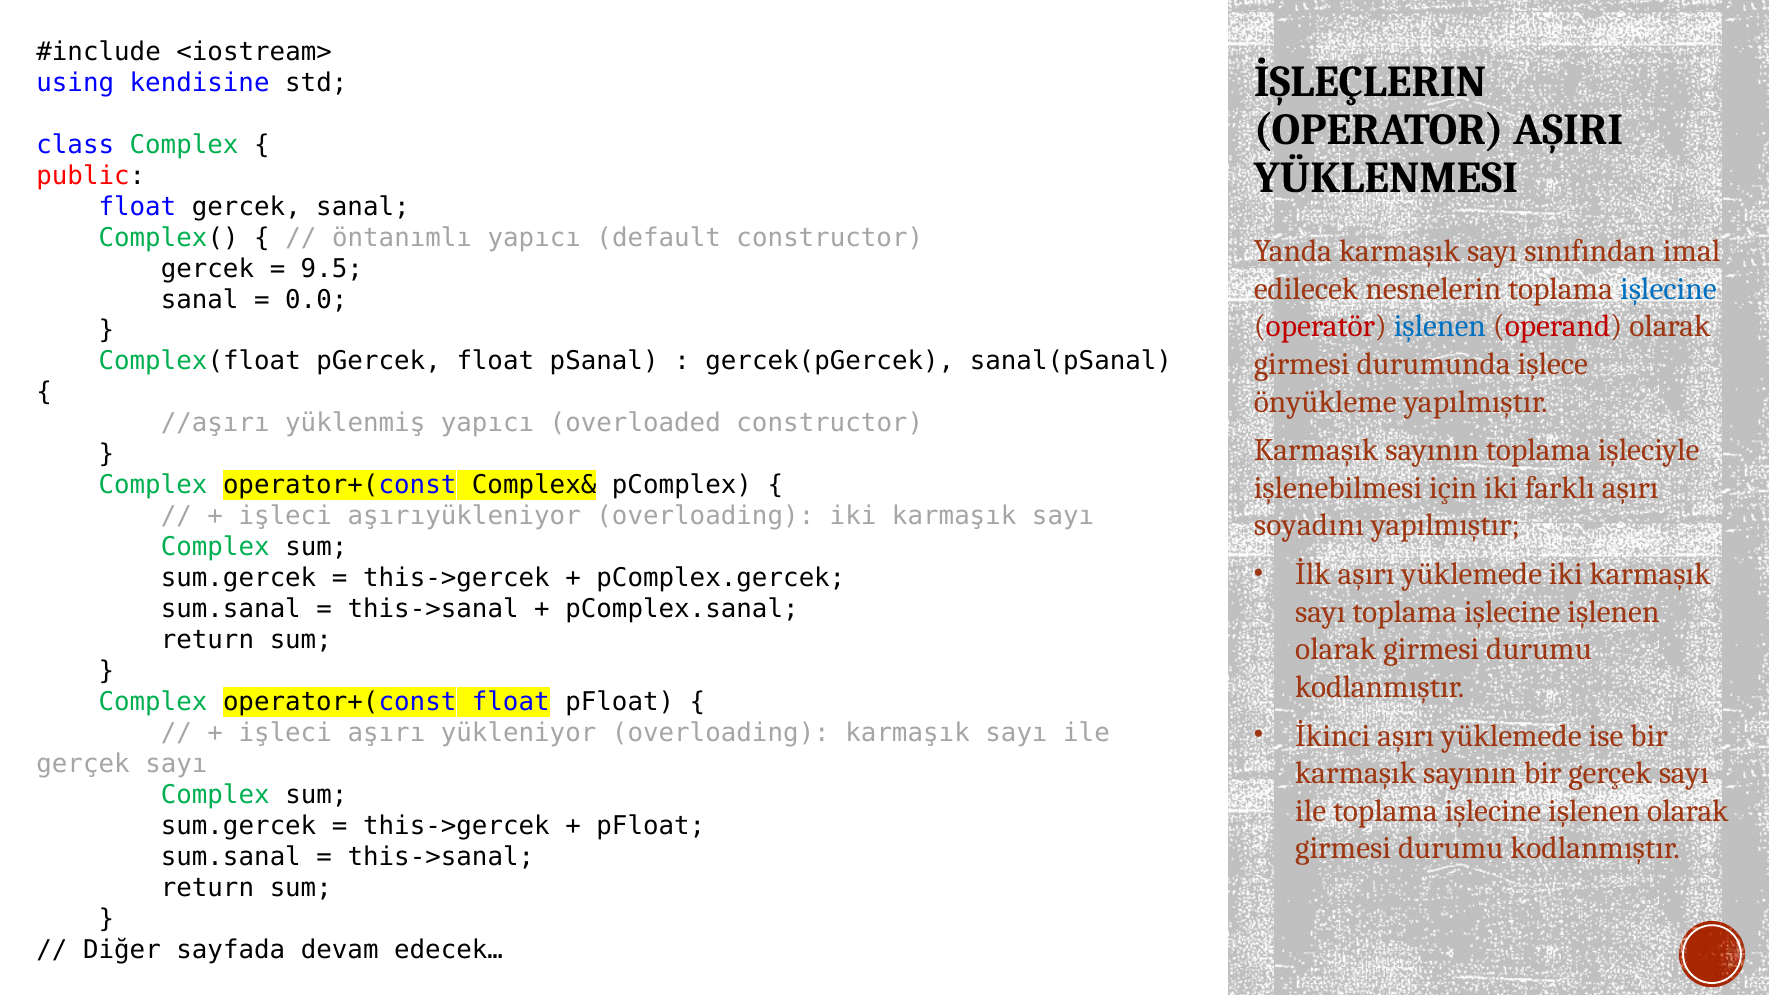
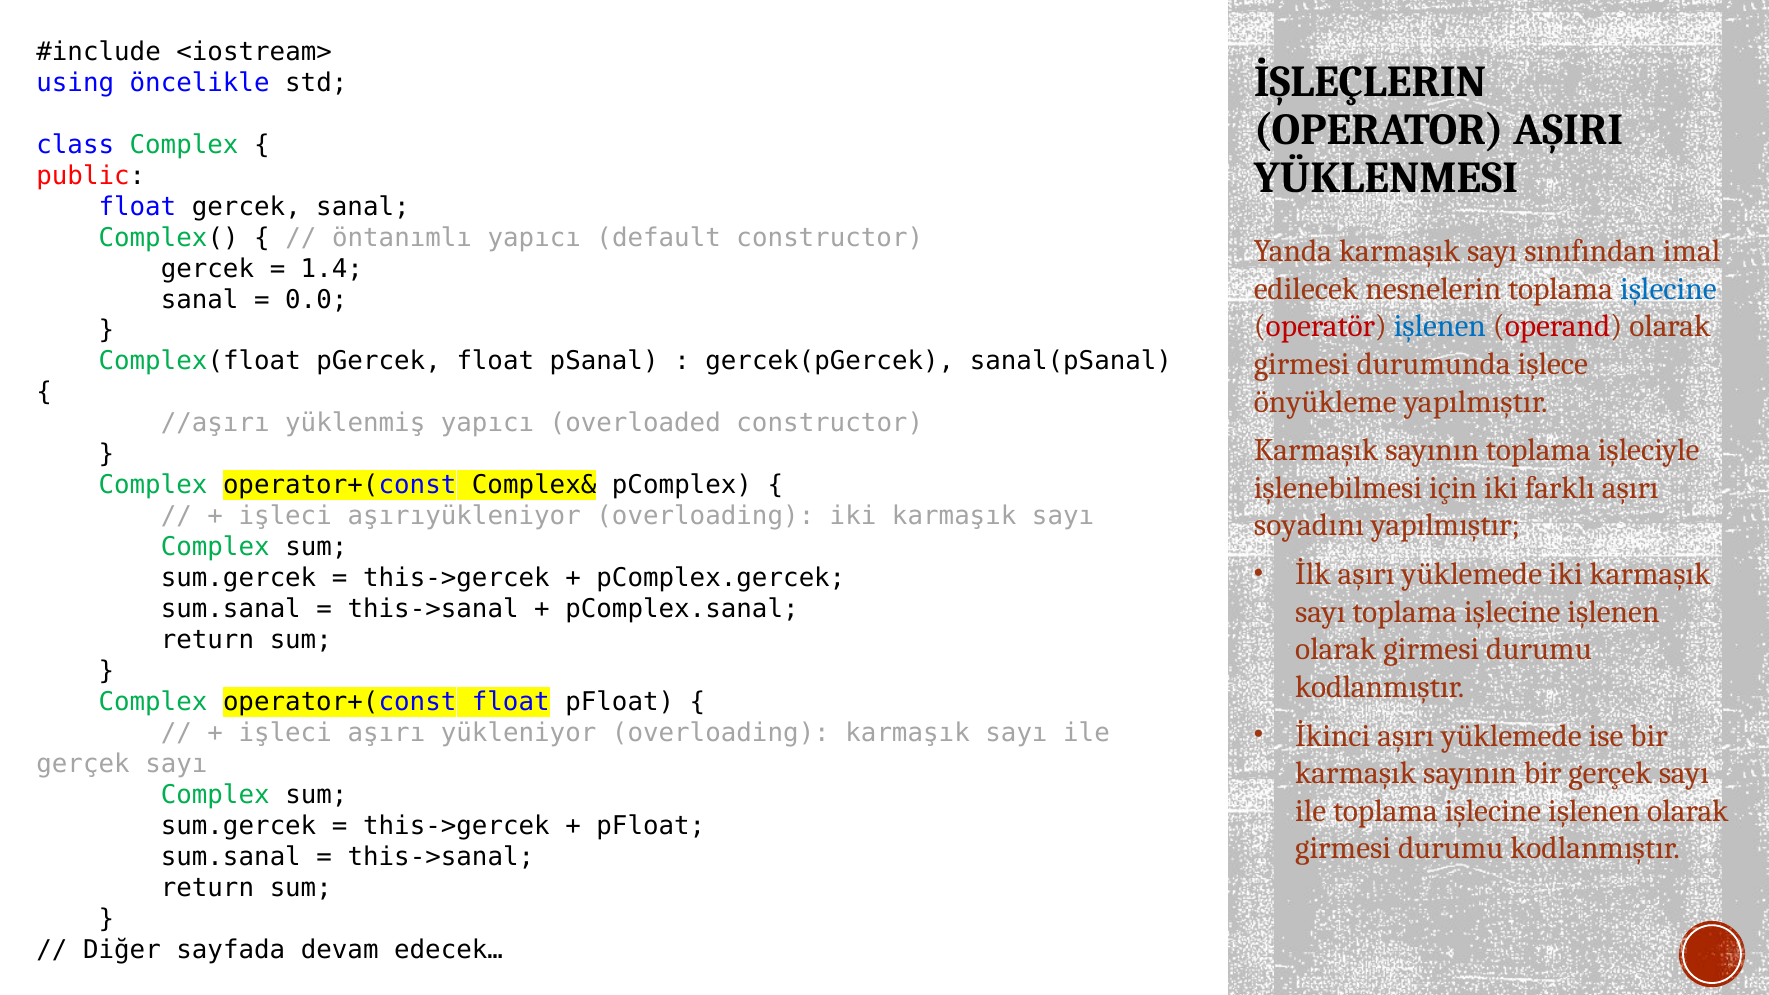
kendisine: kendisine -> öncelikle (200, 83)
9.5: 9.5 -> 1.4 (332, 269)
